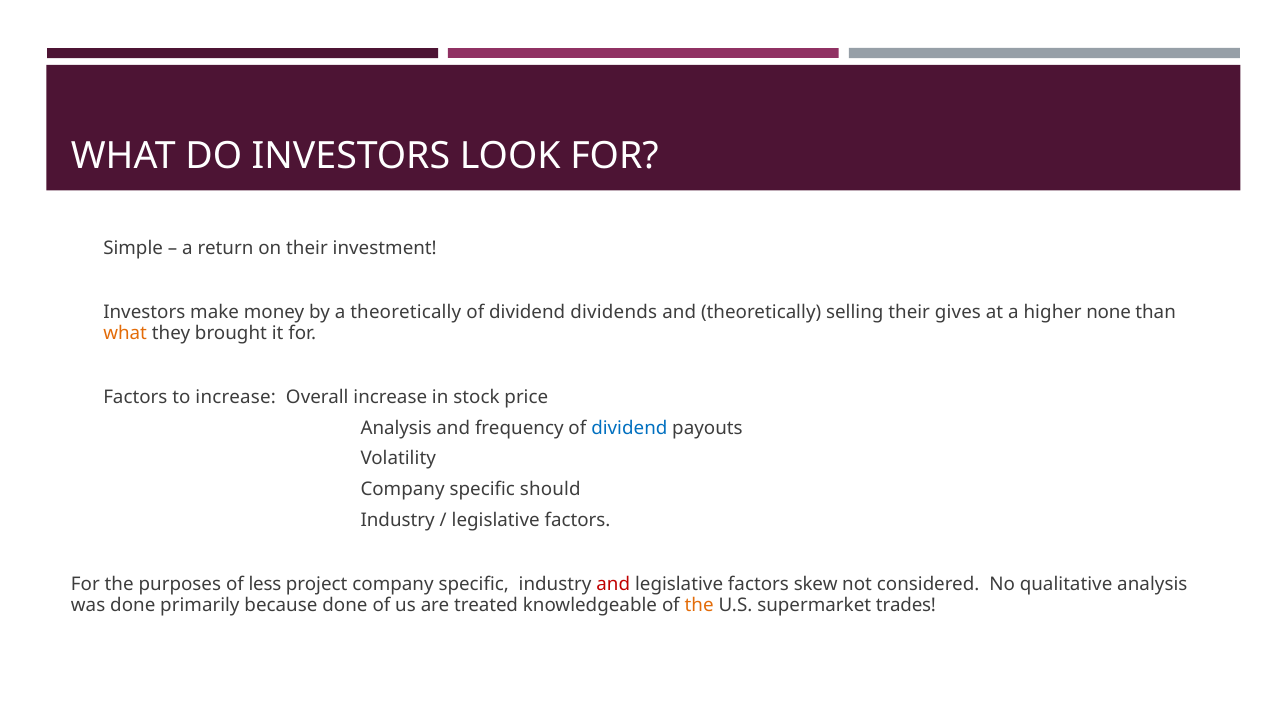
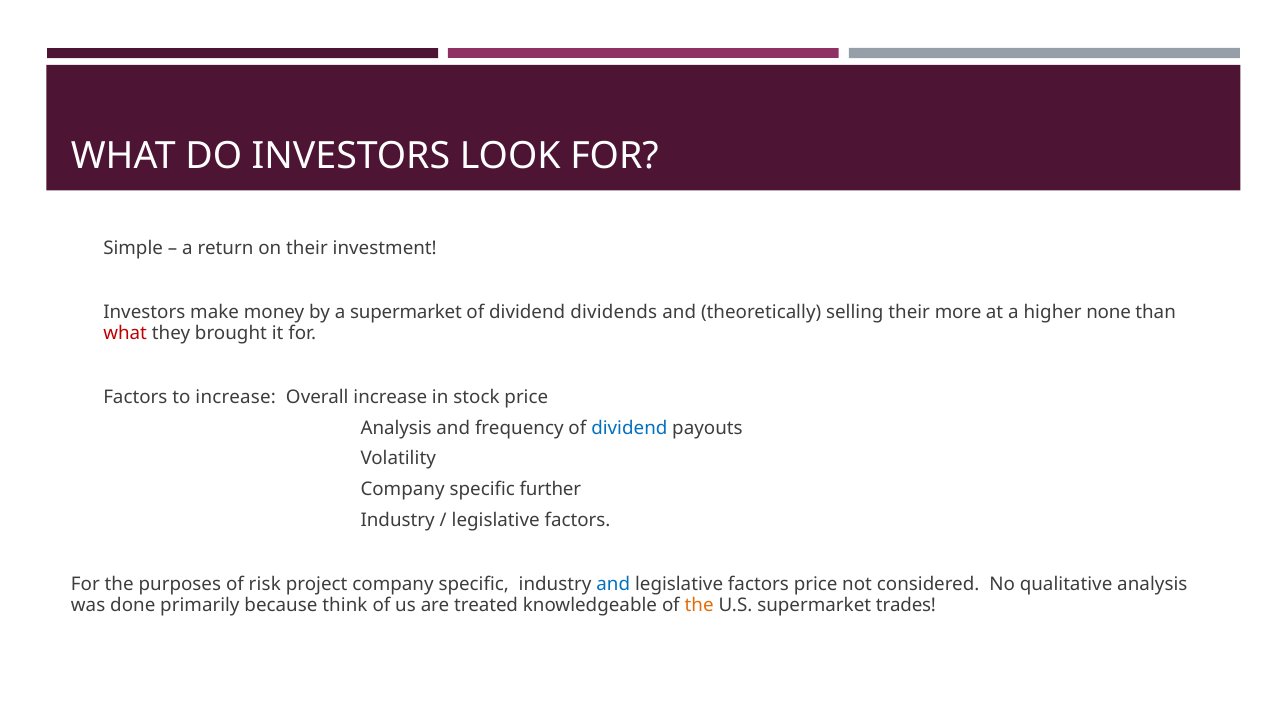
a theoretically: theoretically -> supermarket (406, 313)
gives: gives -> more (958, 313)
what colour: orange -> red (125, 333)
should: should -> further (550, 490)
less: less -> risk (265, 585)
and colour: red -> blue (613, 585)
factors skew: skew -> price (816, 585)
because done: done -> think (345, 605)
